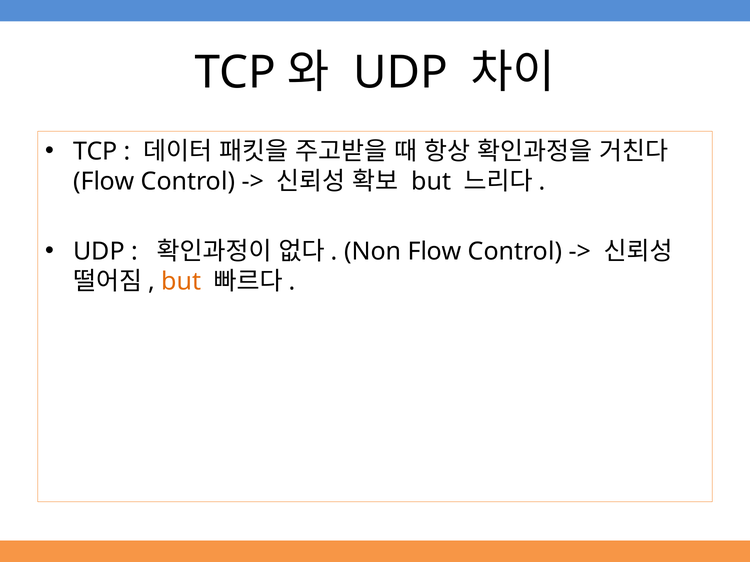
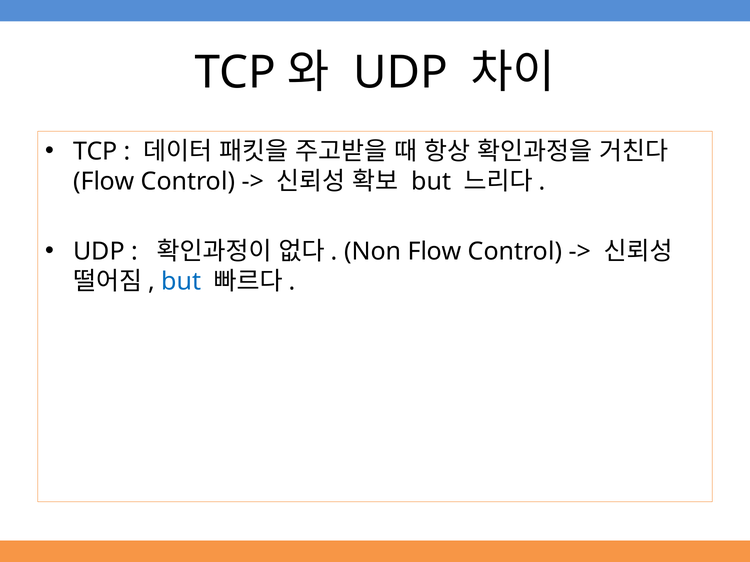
but colour: orange -> blue (181, 282)
